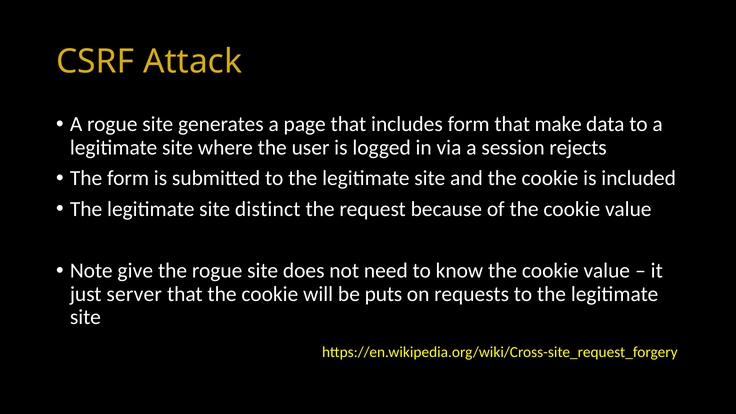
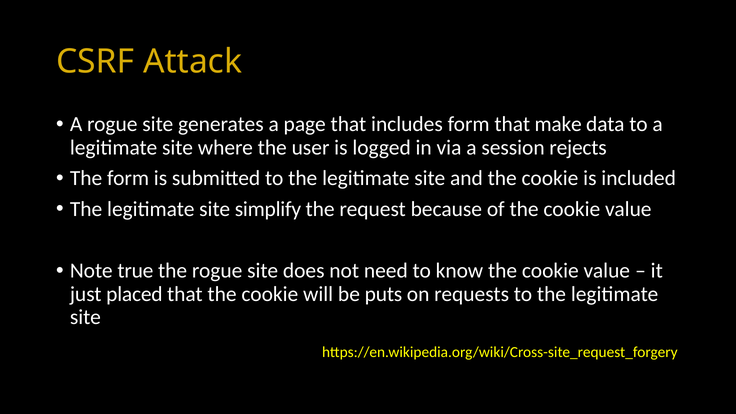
distinct: distinct -> simplify (268, 209)
give: give -> true (135, 271)
server: server -> placed (134, 294)
